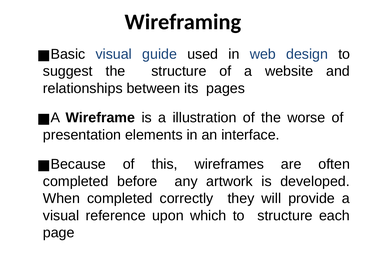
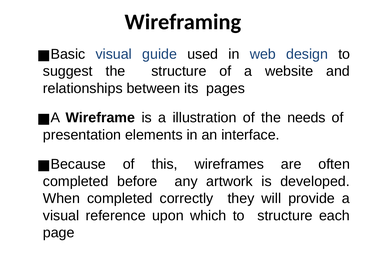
worse: worse -> needs (306, 118)
